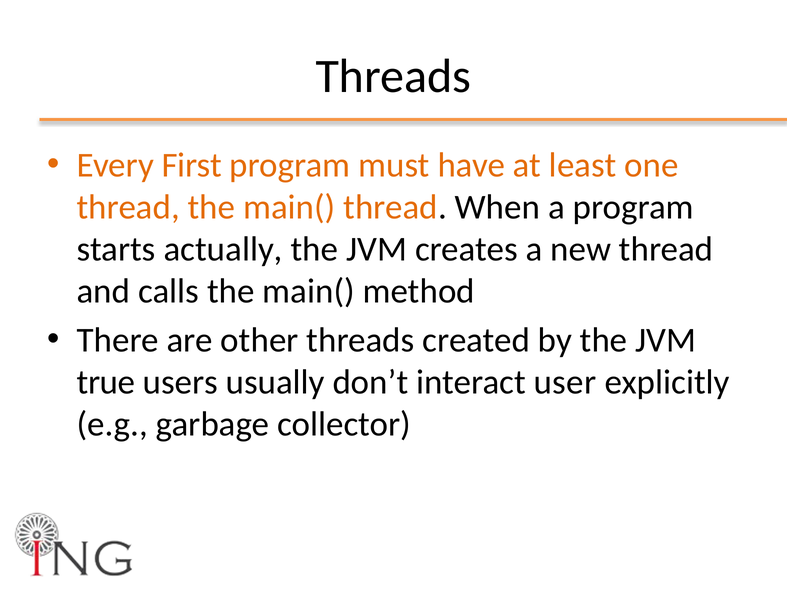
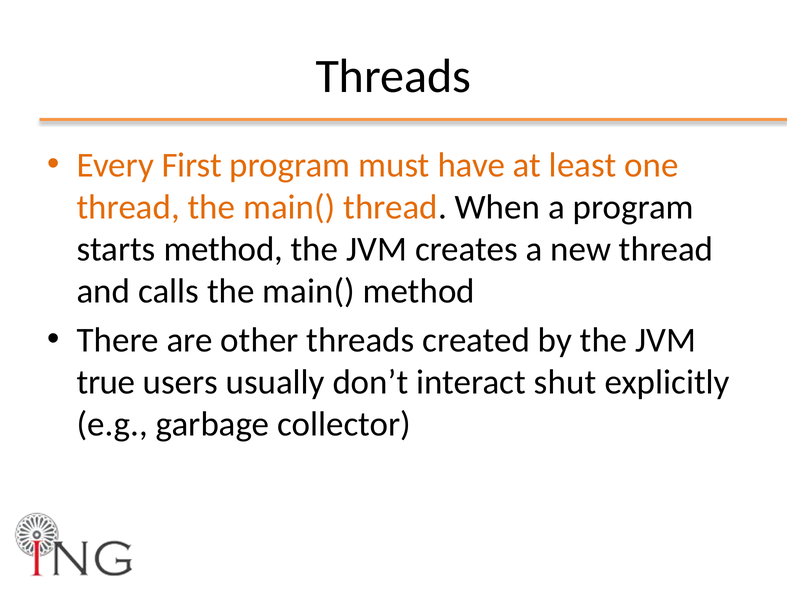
starts actually: actually -> method (223, 249)
user: user -> shut (565, 382)
